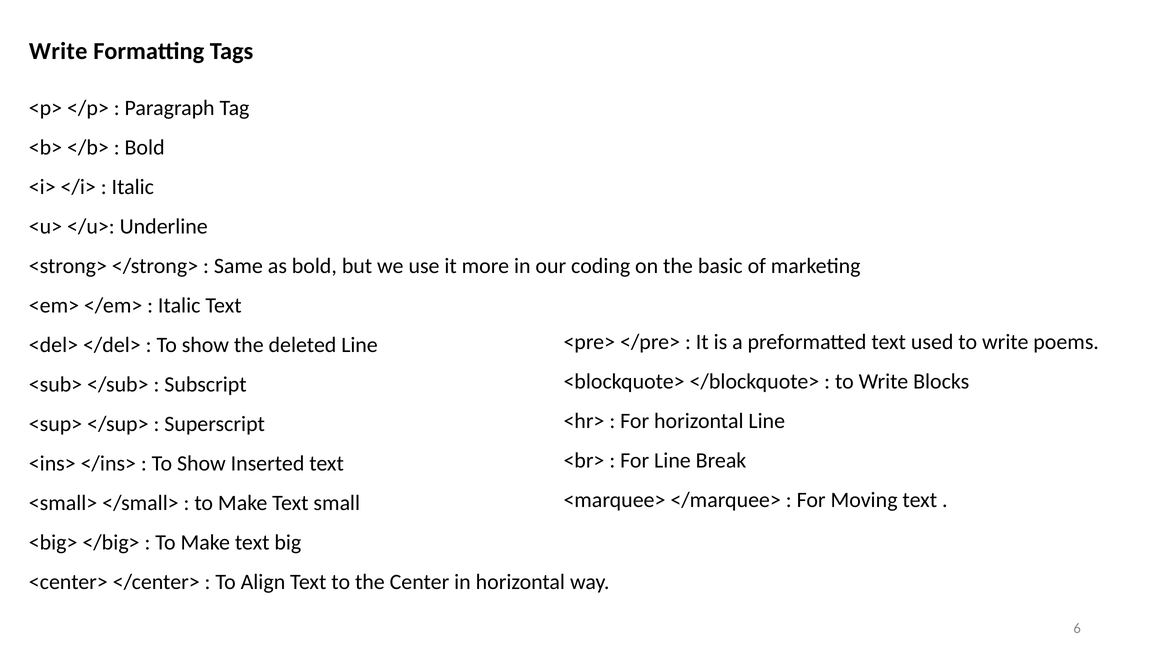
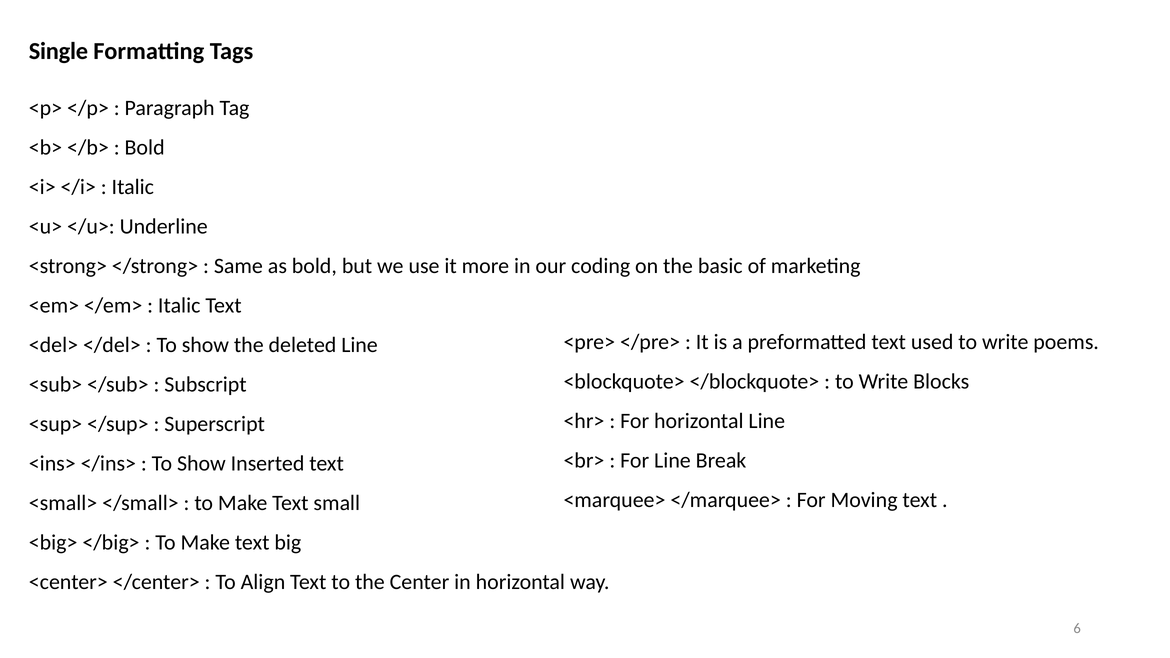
Write: Write -> Single (58, 51)
